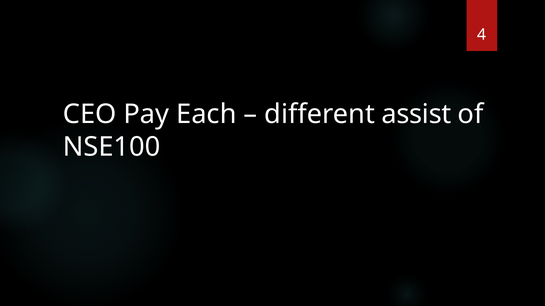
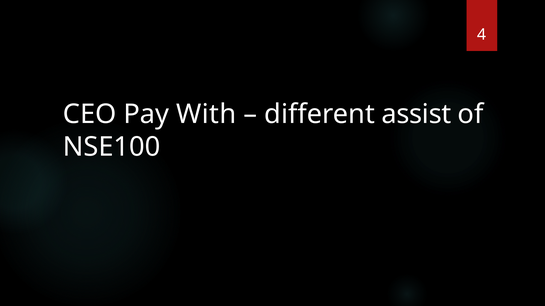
Each: Each -> With (206, 115)
